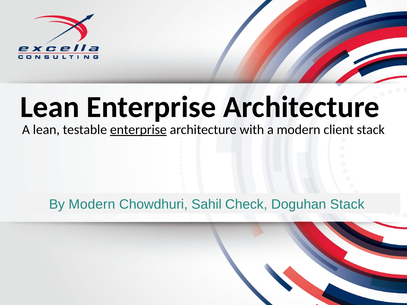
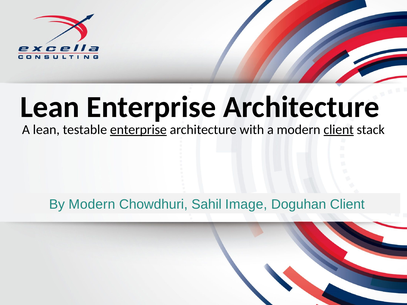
client underline: none -> present (339, 130)
Check: Check -> Image (246, 204)
Doguhan Stack: Stack -> Client (347, 204)
